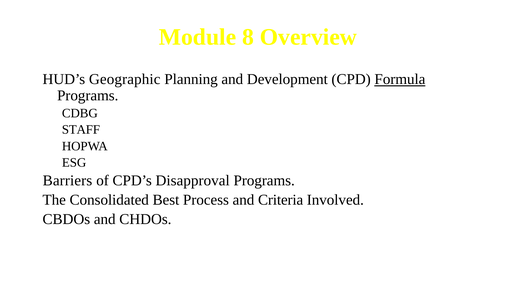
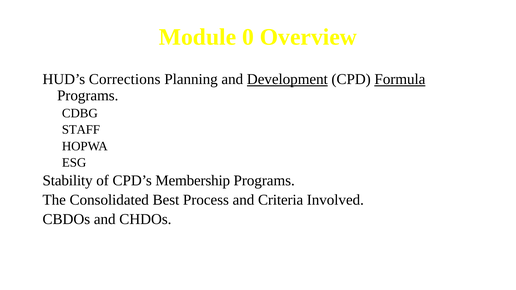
8: 8 -> 0 (248, 37)
Geographic: Geographic -> Corrections (125, 79)
Development underline: none -> present (287, 79)
Barriers: Barriers -> Stability (68, 181)
Disapproval: Disapproval -> Membership (193, 181)
